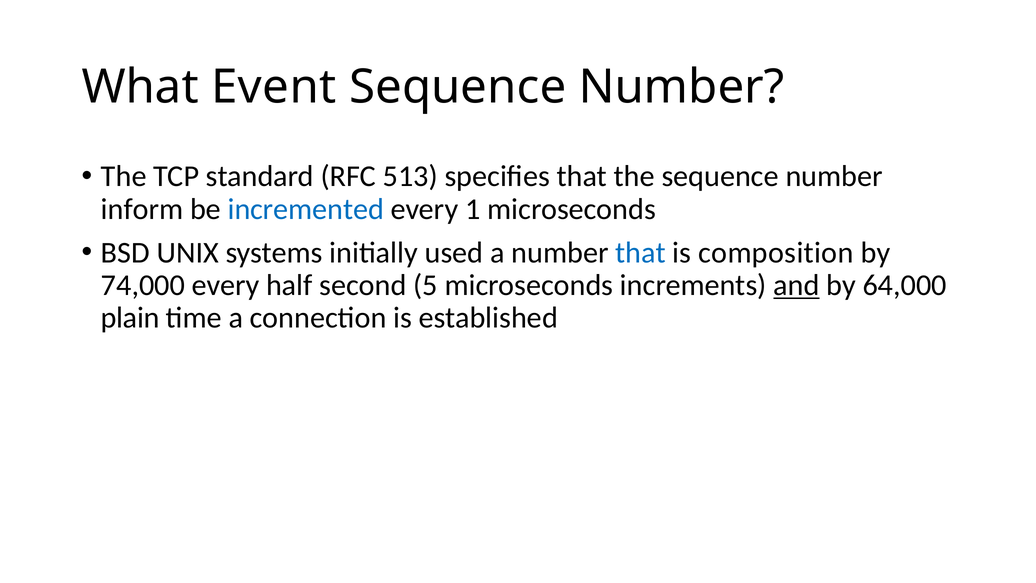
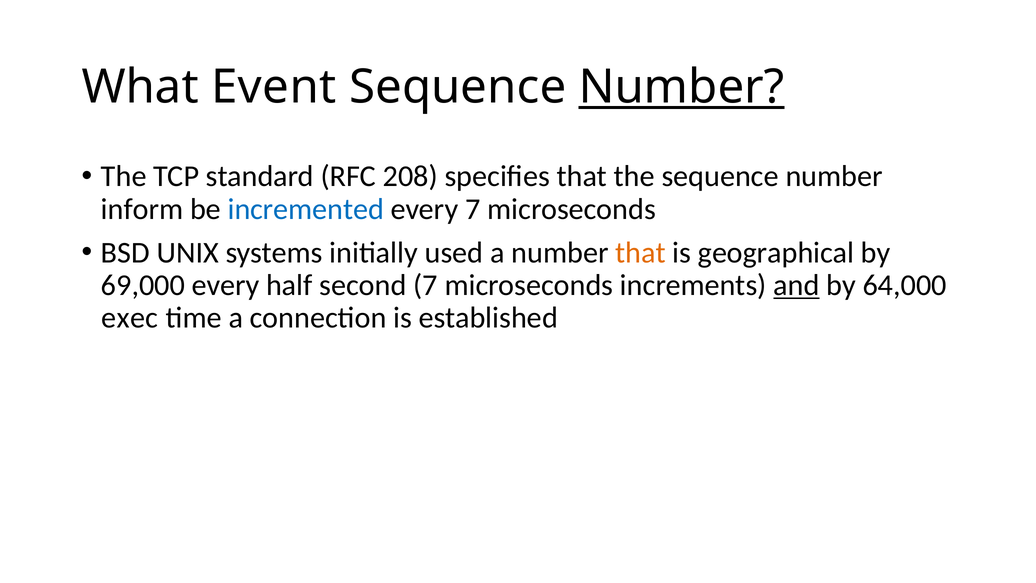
Number underline: none -> present (682, 87)
513: 513 -> 208 (410, 176)
every 1: 1 -> 7 (473, 209)
that colour: blue -> orange (641, 252)
composition: composition -> geographical (776, 252)
74,000: 74,000 -> 69,000 (143, 285)
second 5: 5 -> 7 (425, 285)
plain: plain -> exec (130, 318)
